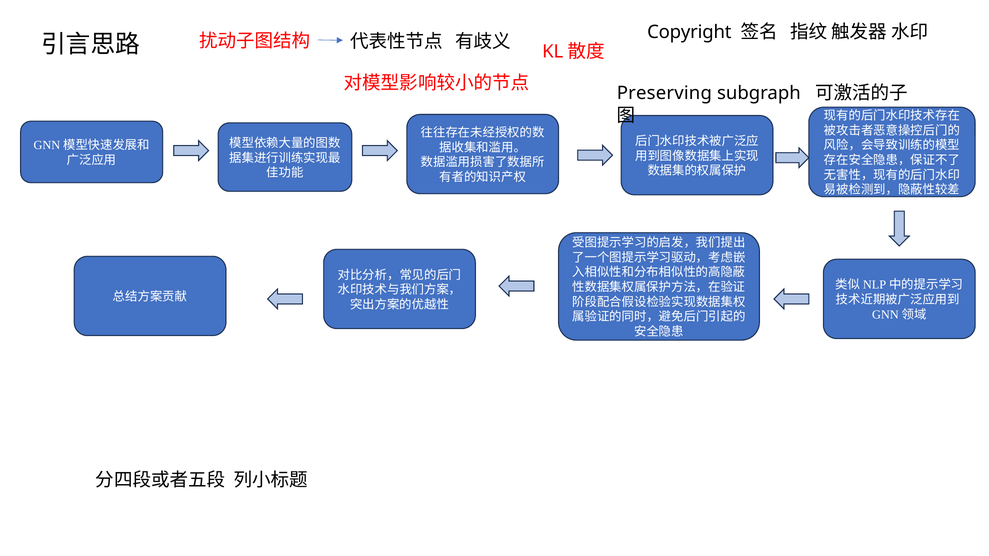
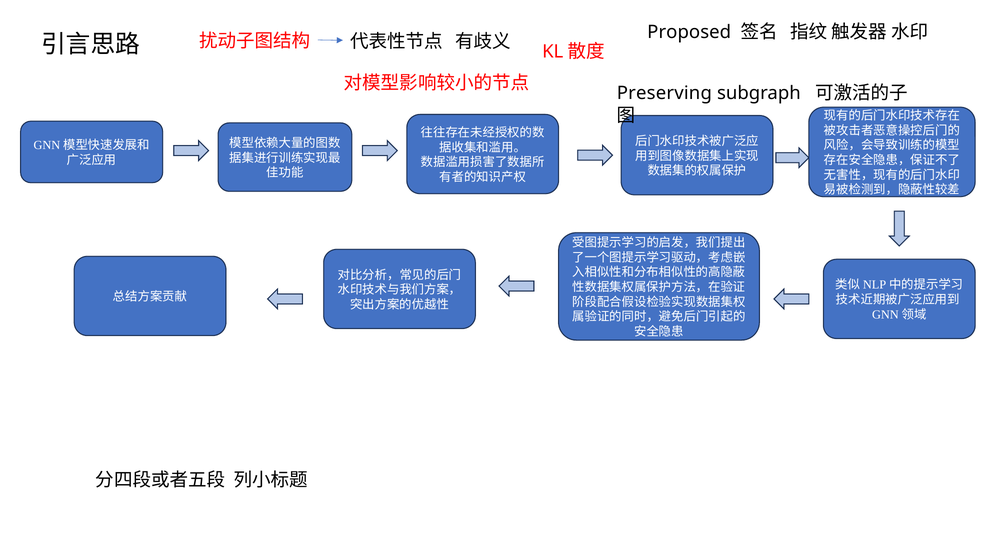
Copyright: Copyright -> Proposed (689, 32)
